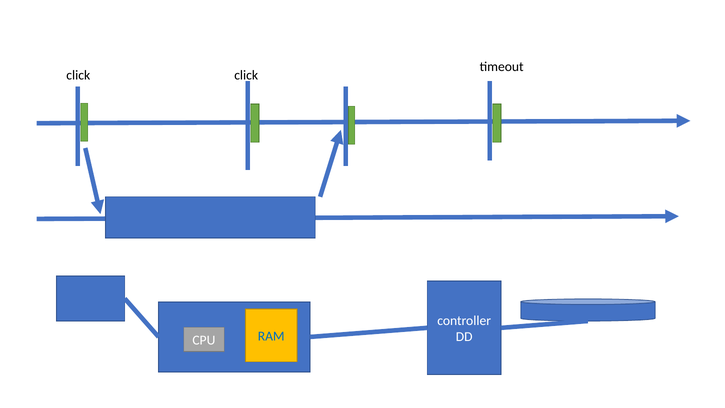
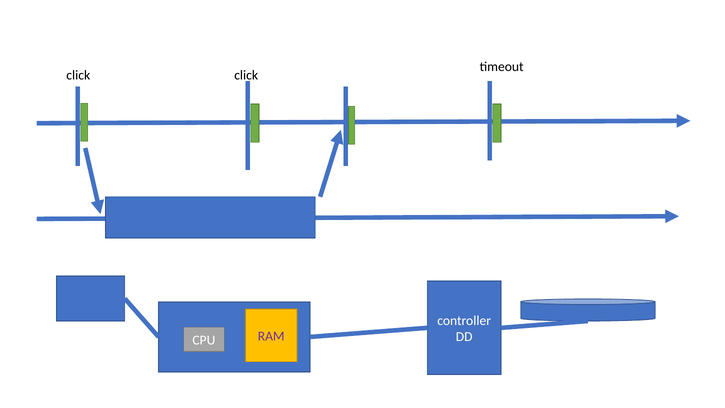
RAM colour: blue -> purple (271, 336)
